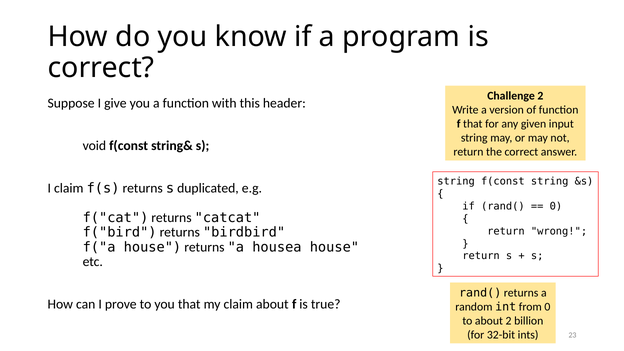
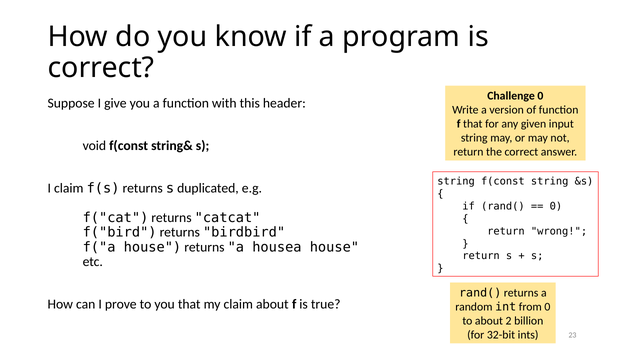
Challenge 2: 2 -> 0 (540, 96)
